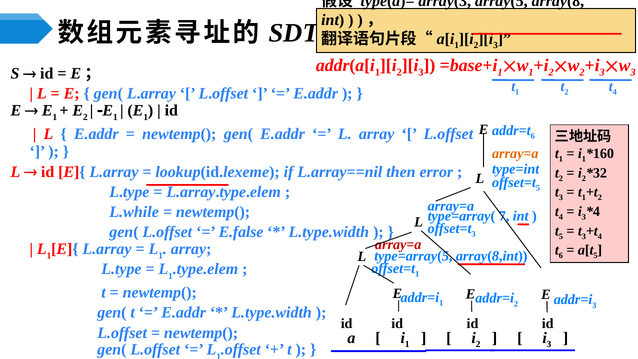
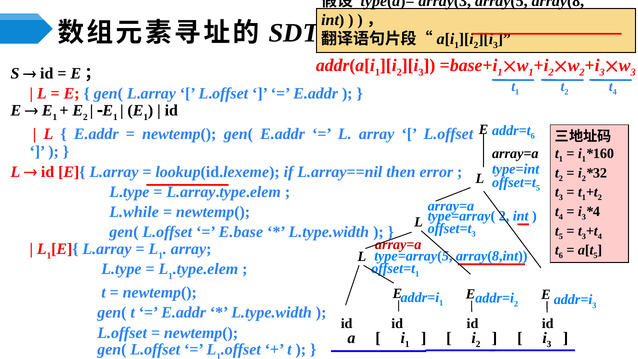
array=a colour: orange -> black (515, 153)
type=array( 7: 7 -> 2 (504, 216)
E.false: E.false -> E.base (241, 232)
